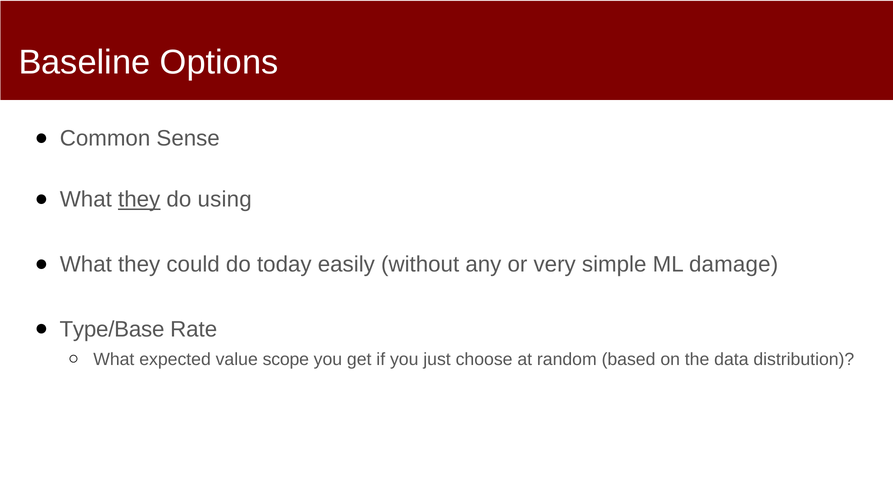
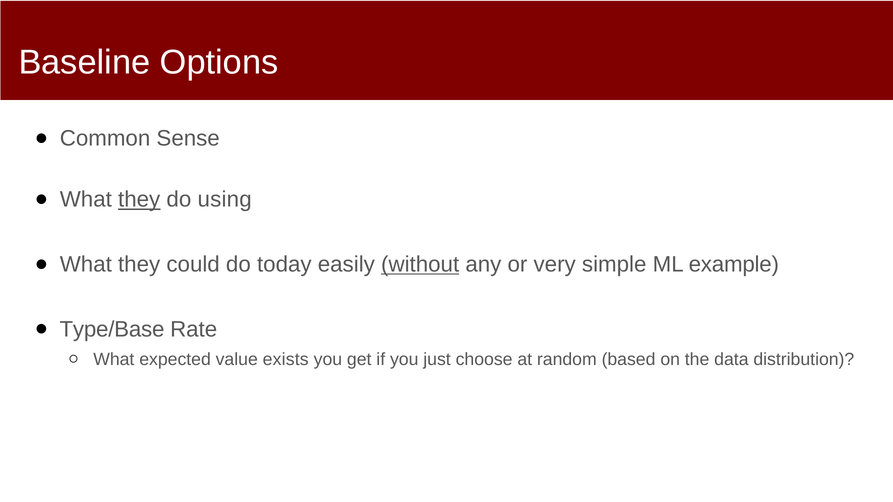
without underline: none -> present (420, 265)
damage: damage -> example (734, 265)
scope: scope -> exists (286, 360)
